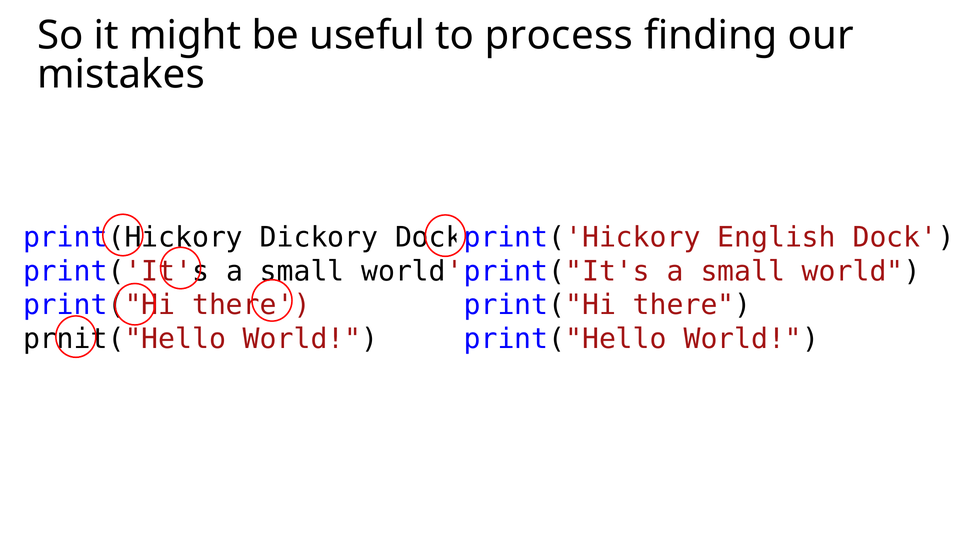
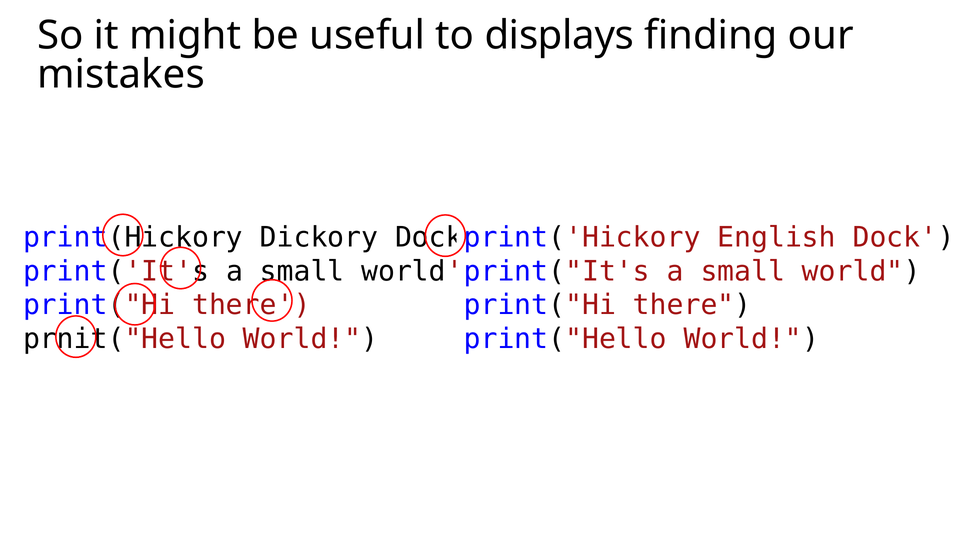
process: process -> displays (559, 36)
